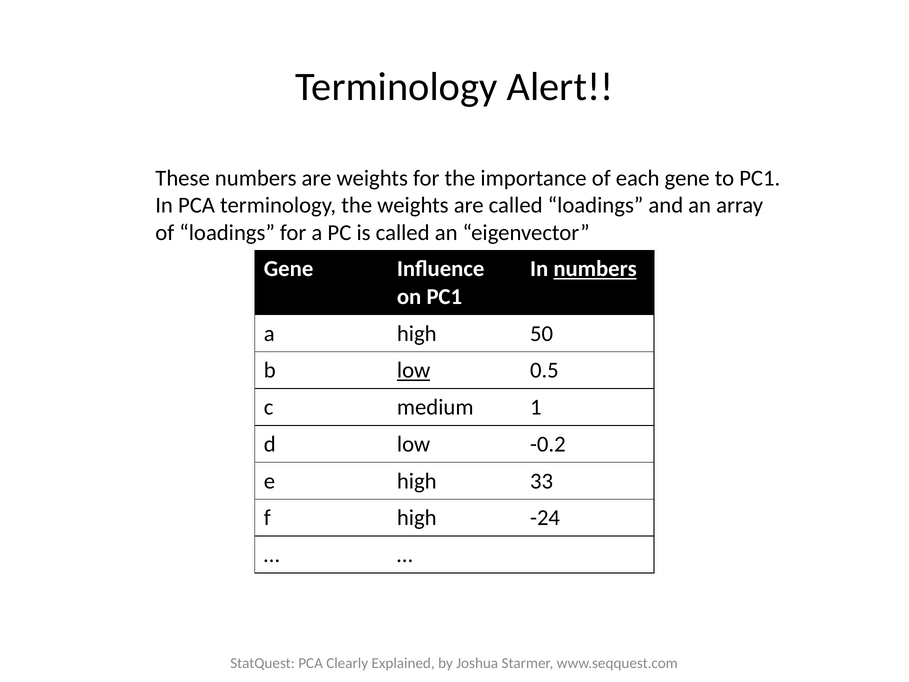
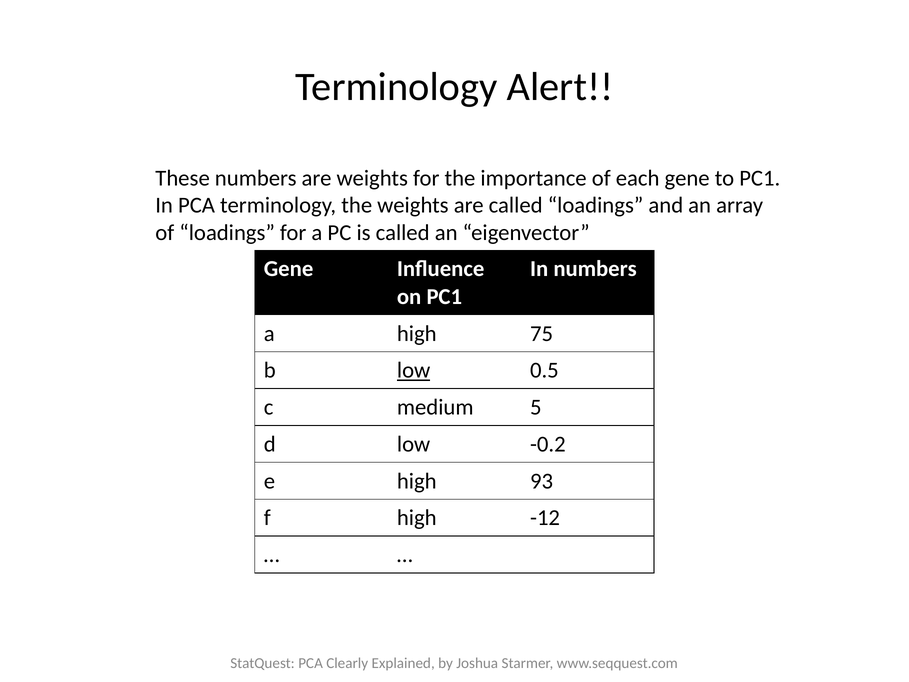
numbers underline: present -> none (595, 269)
50: 50 -> 75 (542, 333)
1: 1 -> 5 (536, 407)
33: 33 -> 93 (542, 481)
-24: -24 -> -12 (545, 518)
